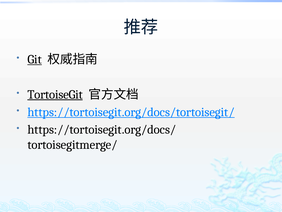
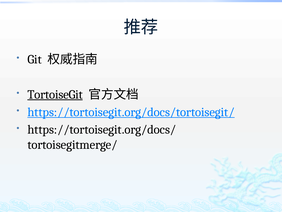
Git underline: present -> none (35, 59)
